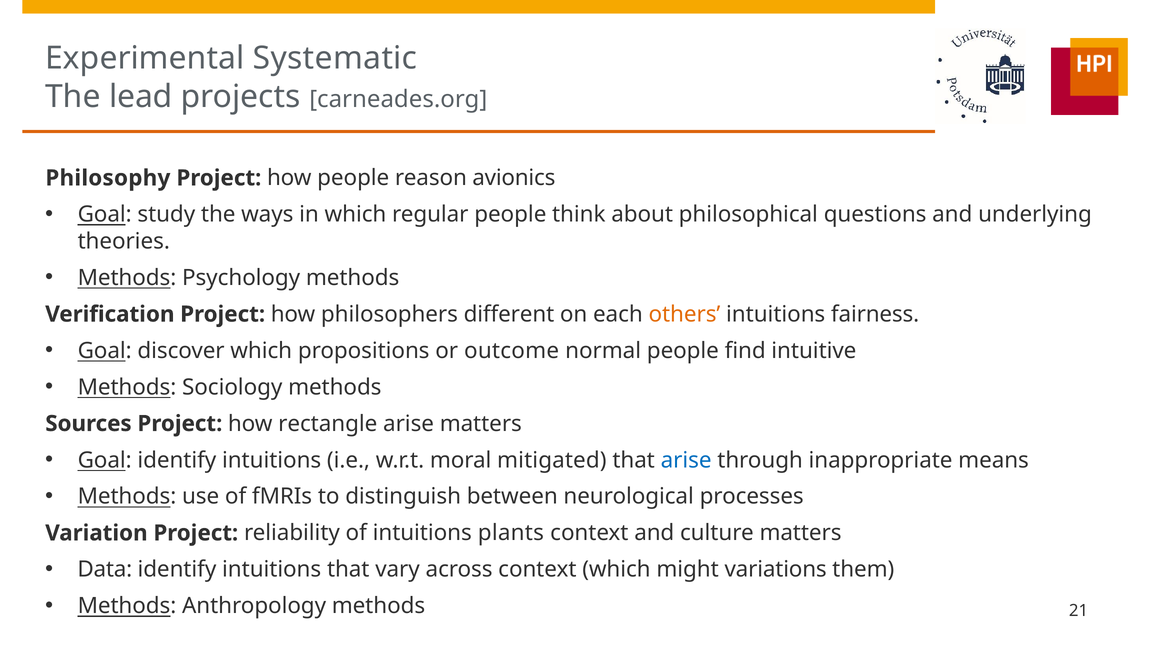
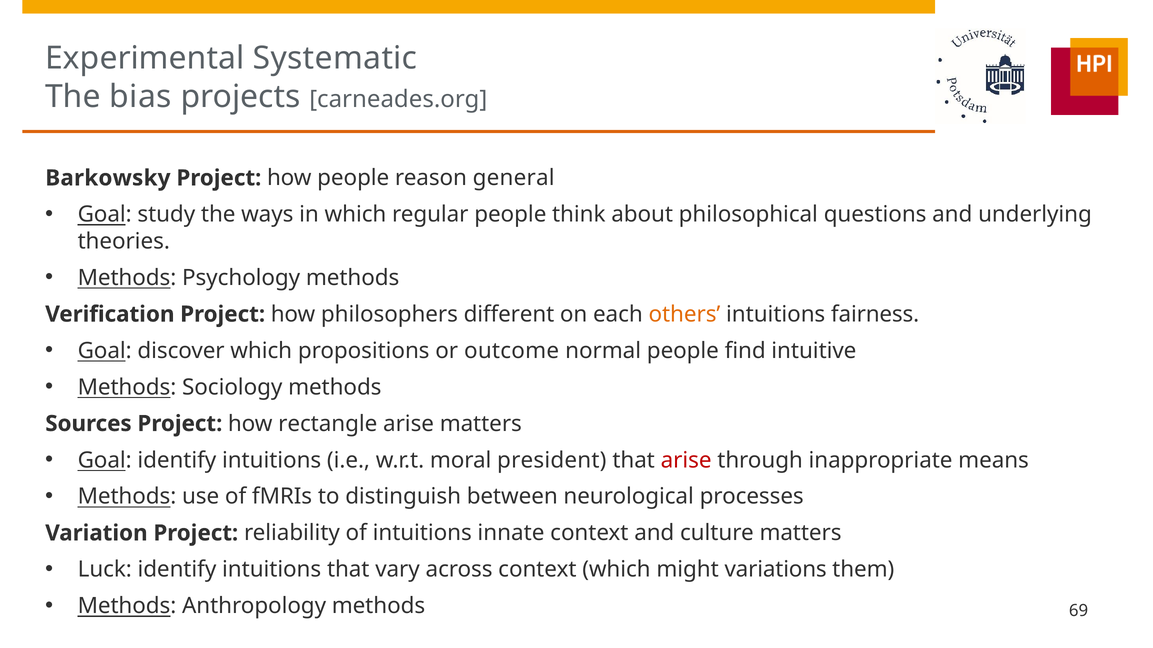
lead: lead -> bias (141, 97)
Philosophy: Philosophy -> Barkowsky (108, 178)
avionics: avionics -> general (514, 178)
mitigated: mitigated -> president (552, 460)
arise colour: blue -> red (686, 460)
plants: plants -> innate (511, 533)
Data: Data -> Luck (105, 570)
21: 21 -> 69 (1079, 611)
